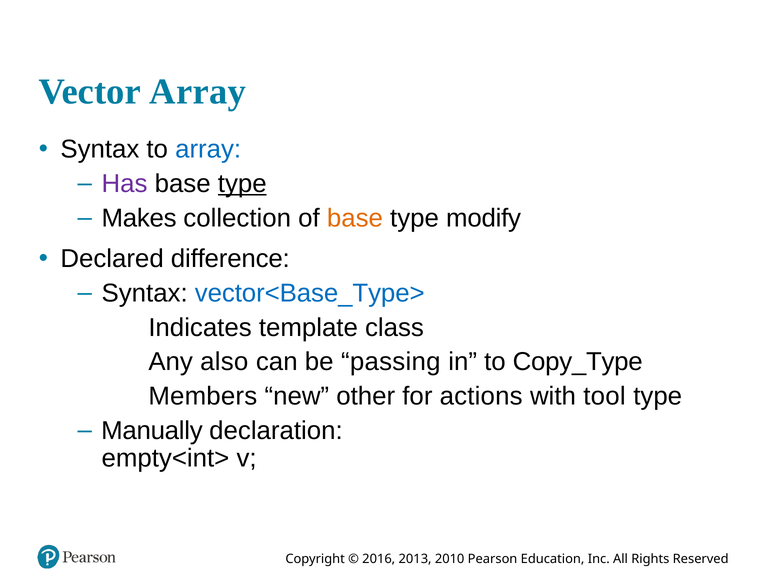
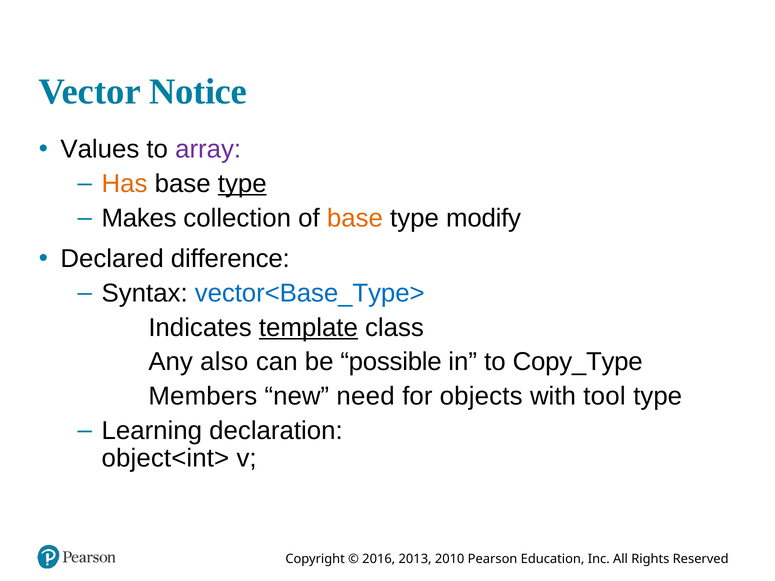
Vector Array: Array -> Notice (198, 92)
Syntax: Syntax -> Values (100, 149)
array colour: blue -> purple (208, 149)
Has colour: purple -> orange (125, 184)
template underline: none -> present (308, 328)
passing: passing -> possible (391, 362)
other: other -> need (366, 396)
actions: actions -> objects (481, 396)
Manually: Manually -> Learning (152, 431)
empty<int>: empty<int> -> object<int> (165, 459)
